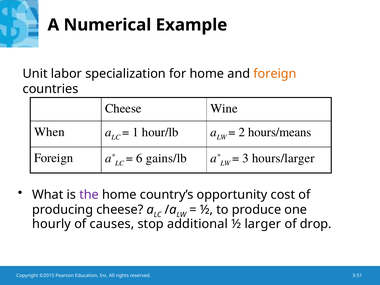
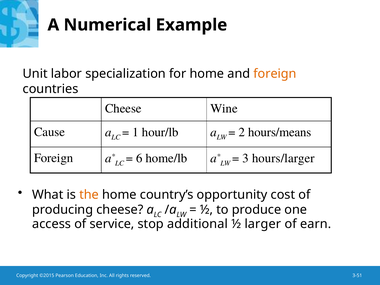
When: When -> Cause (49, 132)
gains/lb: gains/lb -> home/lb (166, 158)
the colour: purple -> orange (89, 195)
hourly: hourly -> access (52, 224)
causes: causes -> service (112, 224)
drop: drop -> earn (316, 224)
